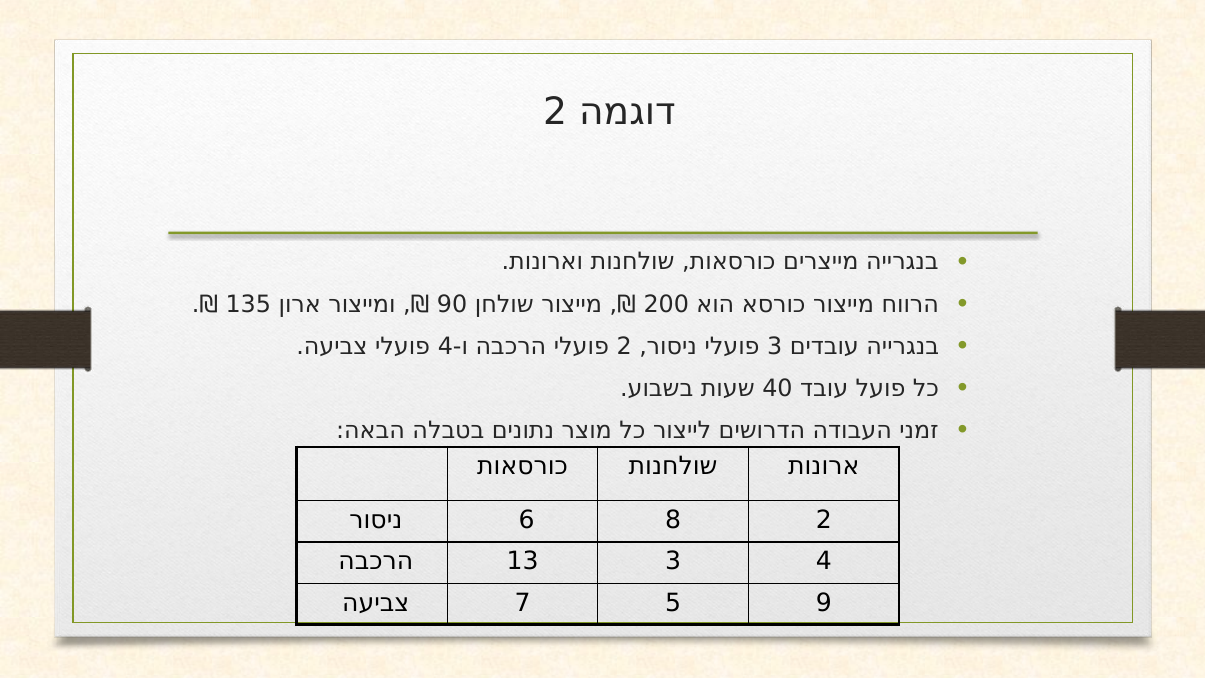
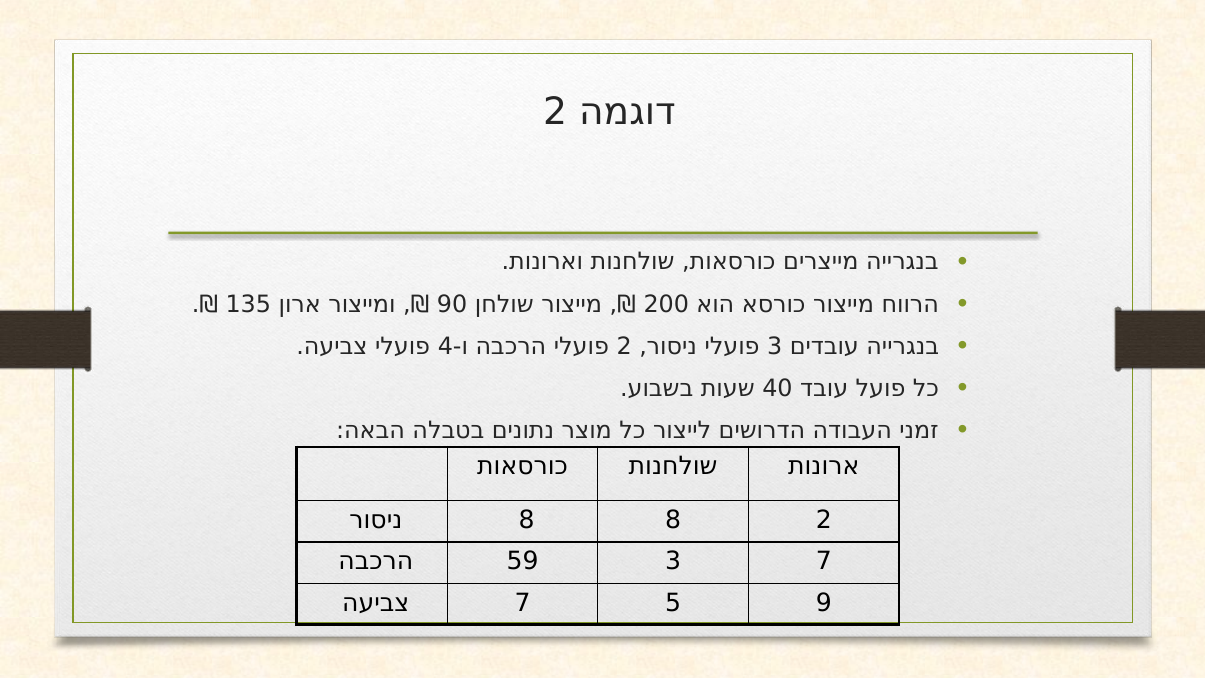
6: 6 -> 8 (527, 520)
13: 13 -> 59 (523, 561)
3 4: 4 -> 7 (824, 561)
